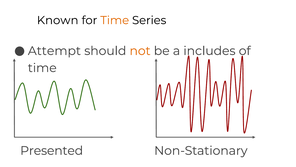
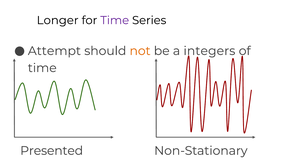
Known: Known -> Longer (58, 20)
Time colour: orange -> purple (115, 20)
includes: includes -> integers (209, 51)
